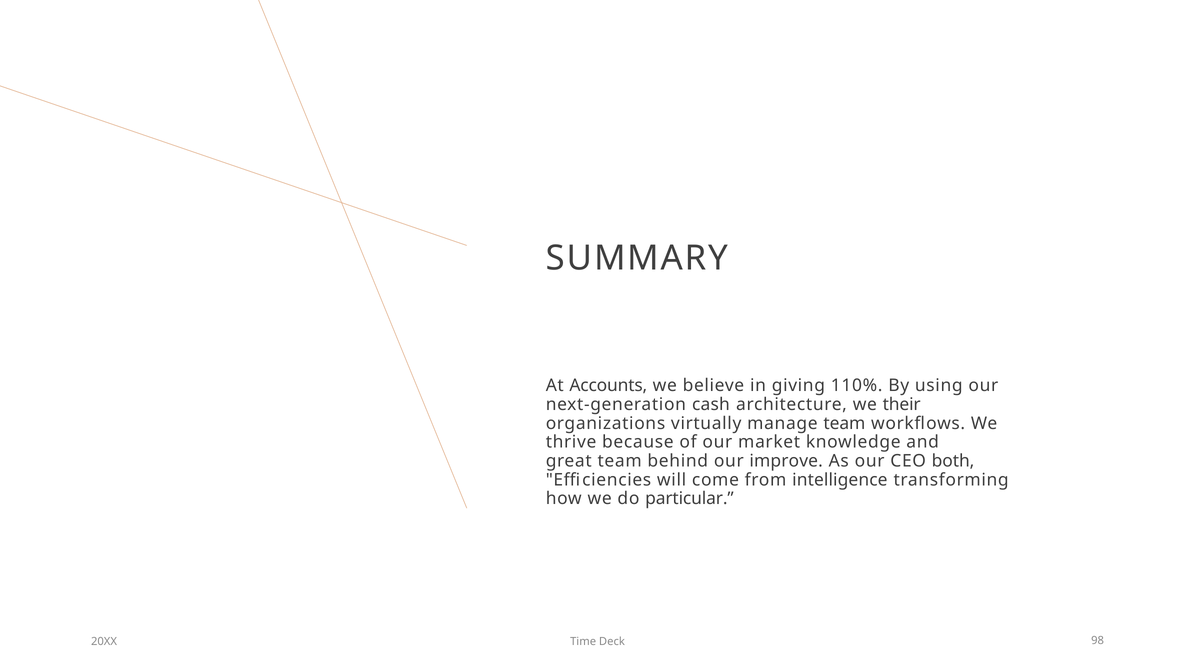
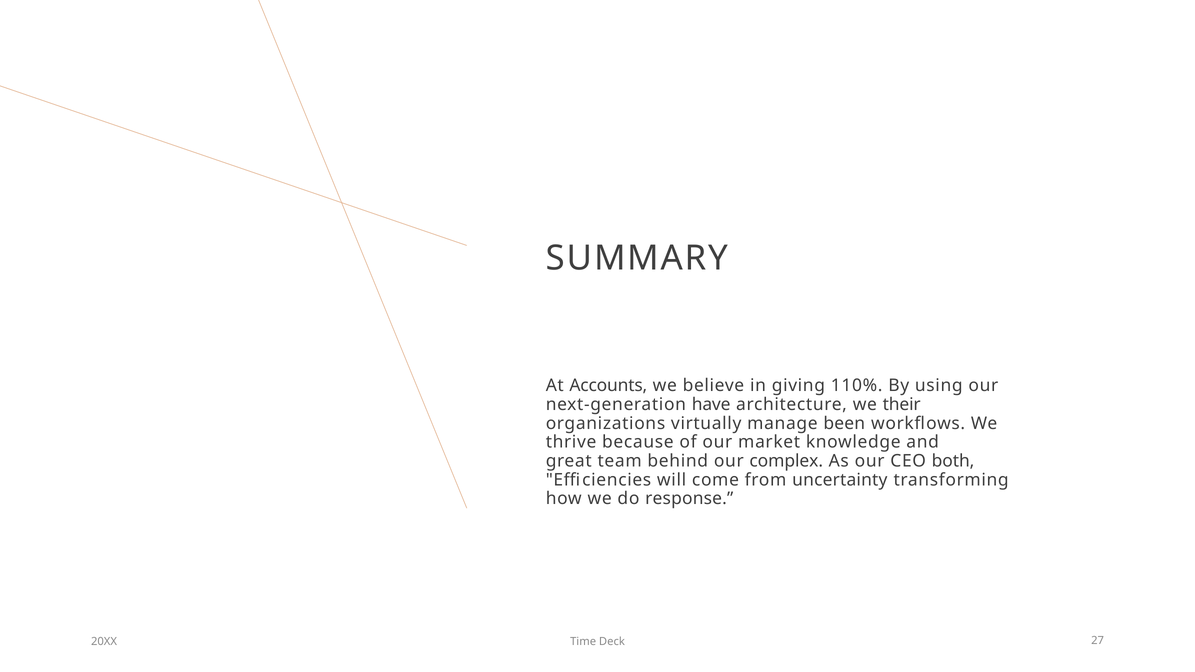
cash: cash -> have (711, 405)
manage team: team -> been (844, 423)
improve: improve -> complex (786, 461)
intelligence: intelligence -> uncertainty (840, 480)
particular: particular -> response (689, 499)
98: 98 -> 27 (1098, 641)
